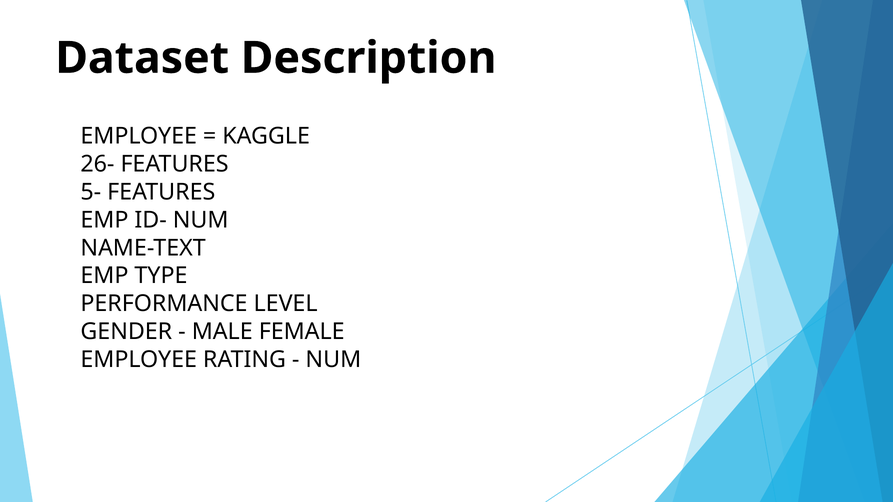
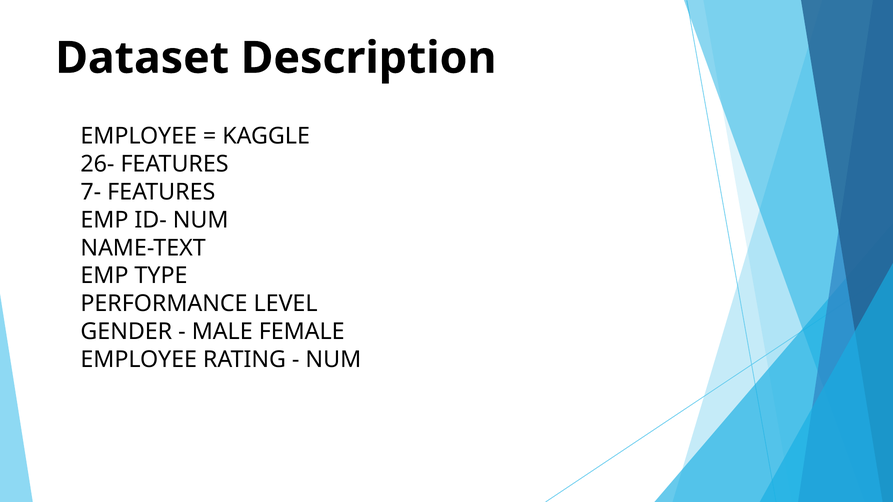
5-: 5- -> 7- (91, 192)
